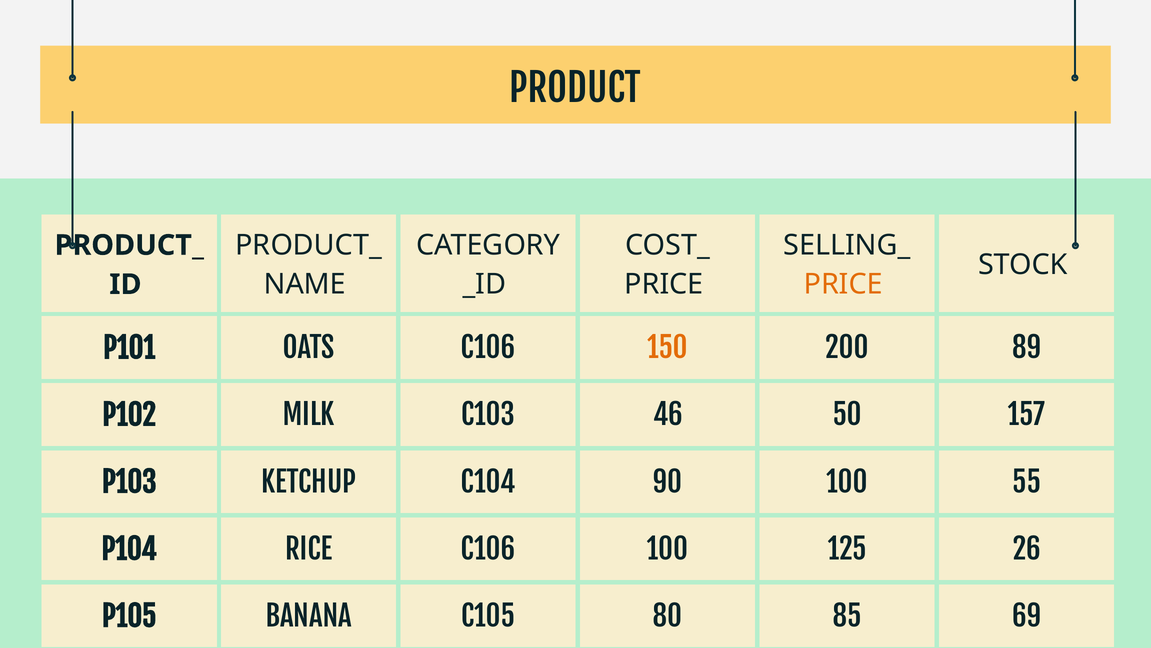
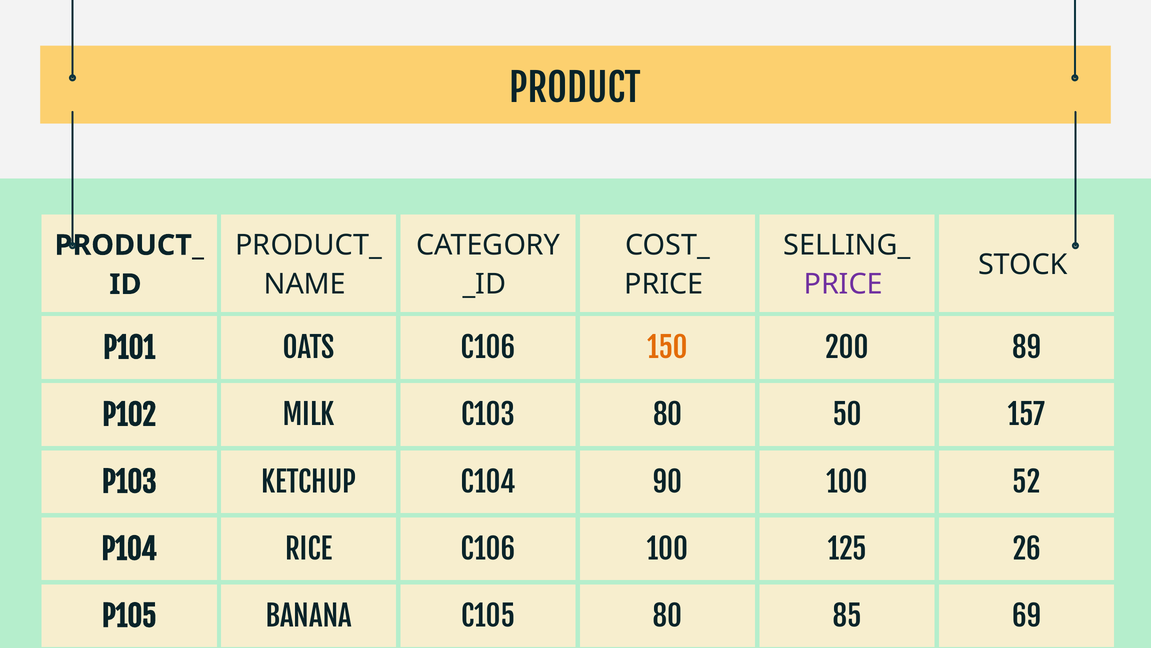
PRICE colour: orange -> purple (843, 284)
C103 46: 46 -> 80 (668, 416)
55: 55 -> 52 (1026, 483)
